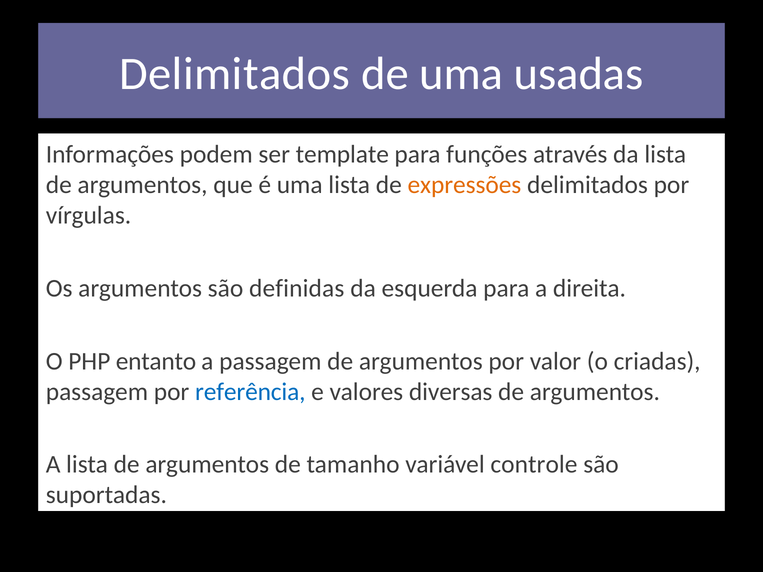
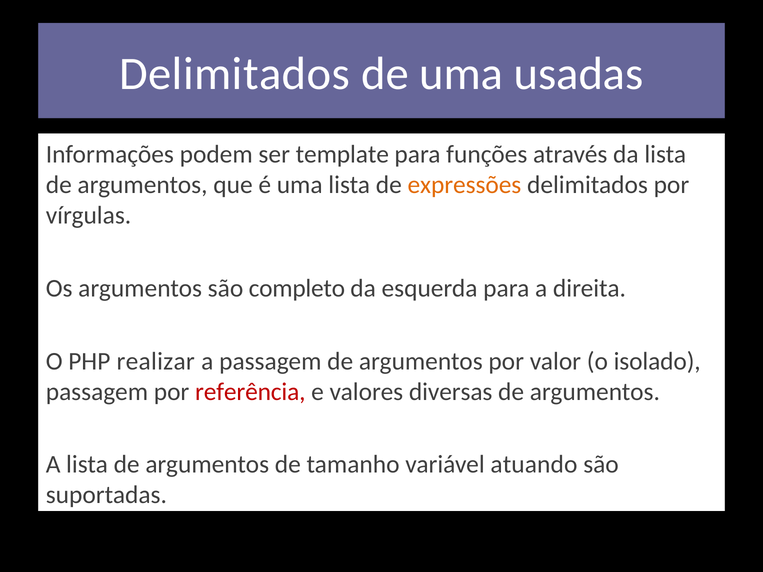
definidas: definidas -> completo (297, 288)
entanto: entanto -> realizar (156, 361)
criadas: criadas -> isolado (657, 361)
referência colour: blue -> red (250, 392)
controle: controle -> atuando (534, 465)
